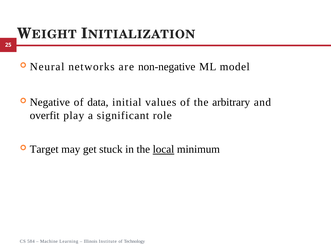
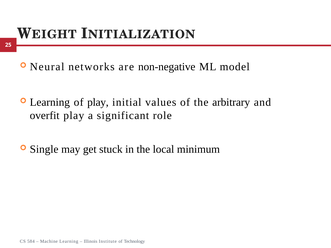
Negative: Negative -> Learning (50, 102)
of data: data -> play (98, 102)
Target: Target -> Single (44, 149)
local underline: present -> none (164, 149)
